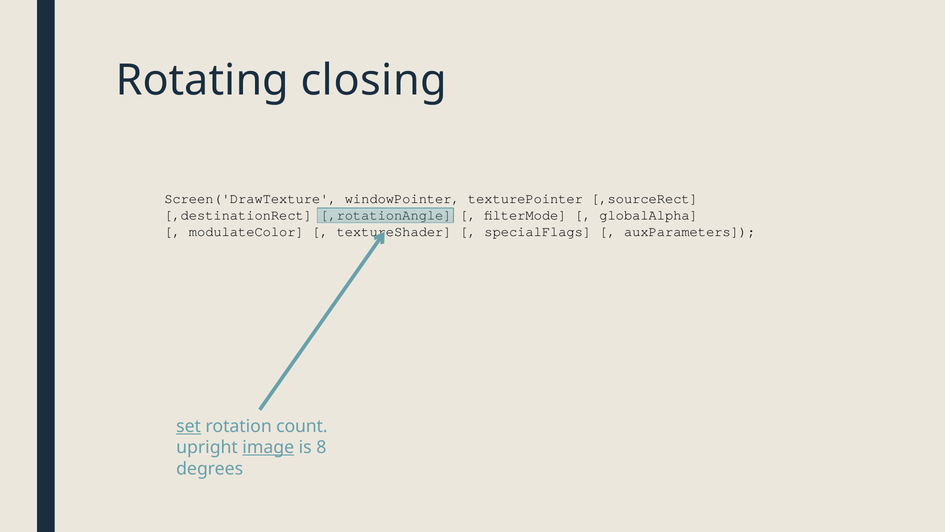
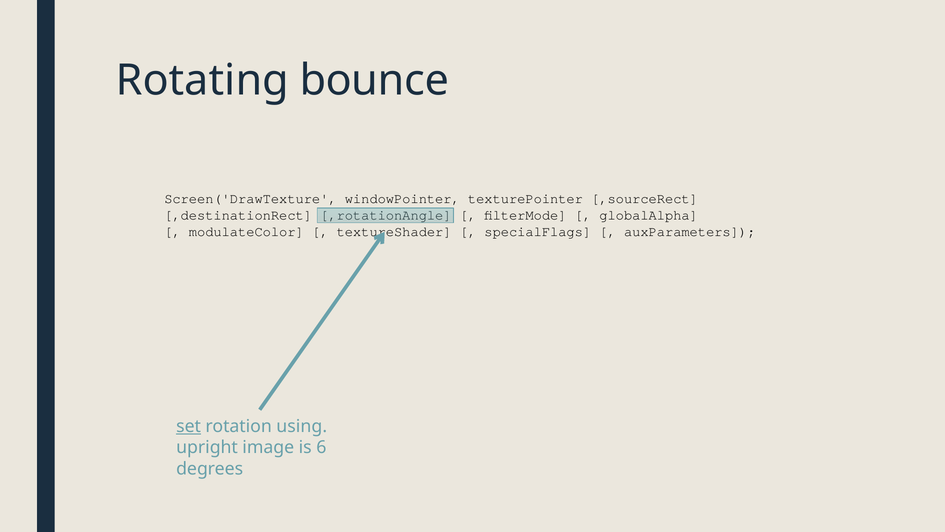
closing: closing -> bounce (374, 81)
count: count -> using (302, 426)
image underline: present -> none (268, 447)
8: 8 -> 6 (321, 447)
